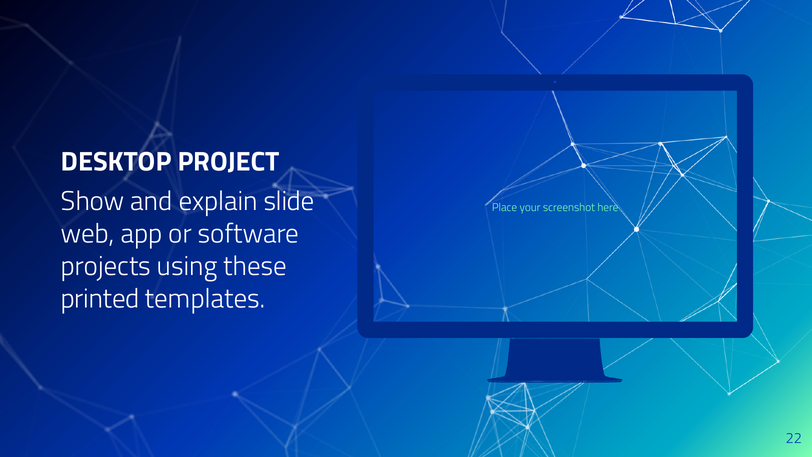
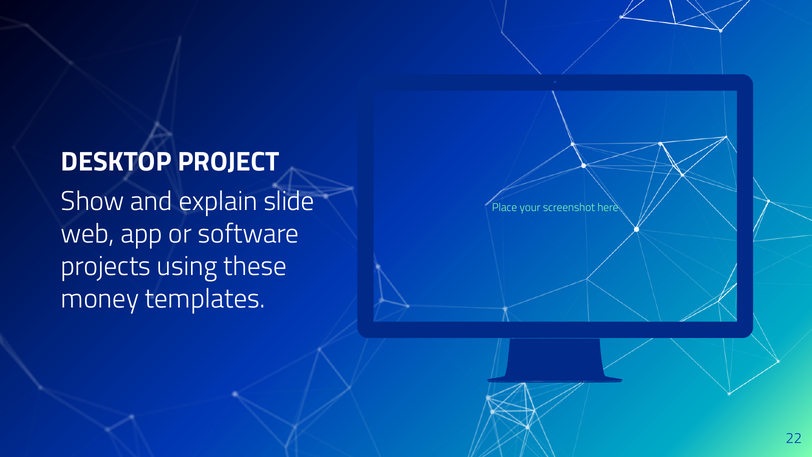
printed: printed -> money (100, 299)
